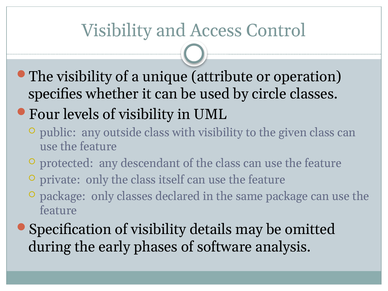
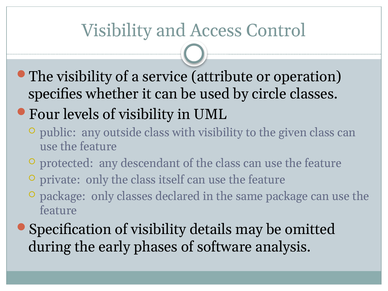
unique: unique -> service (165, 76)
